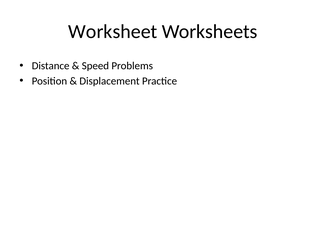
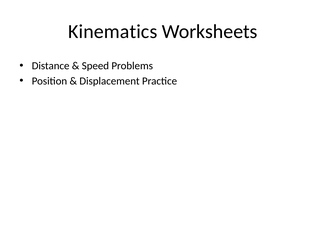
Worksheet: Worksheet -> Kinematics (113, 32)
